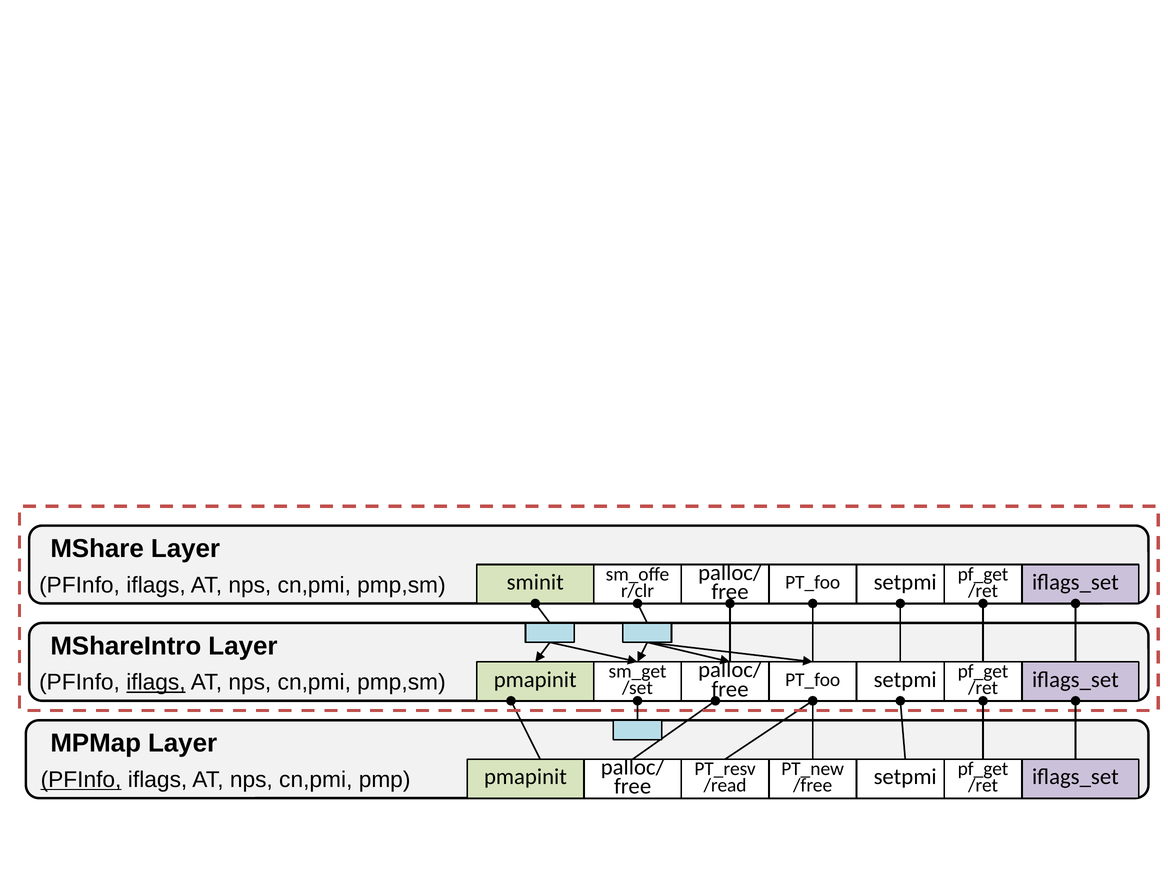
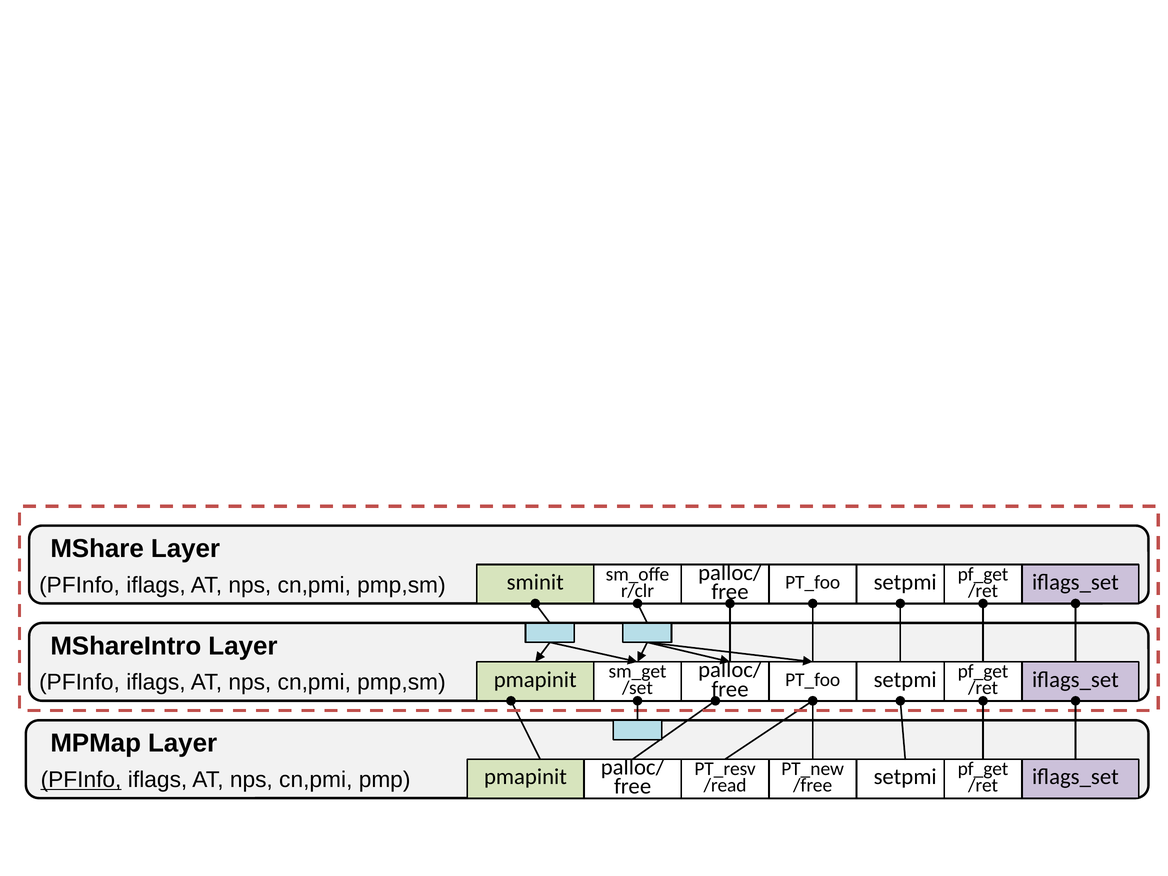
iflags underline: present -> none (156, 682)
